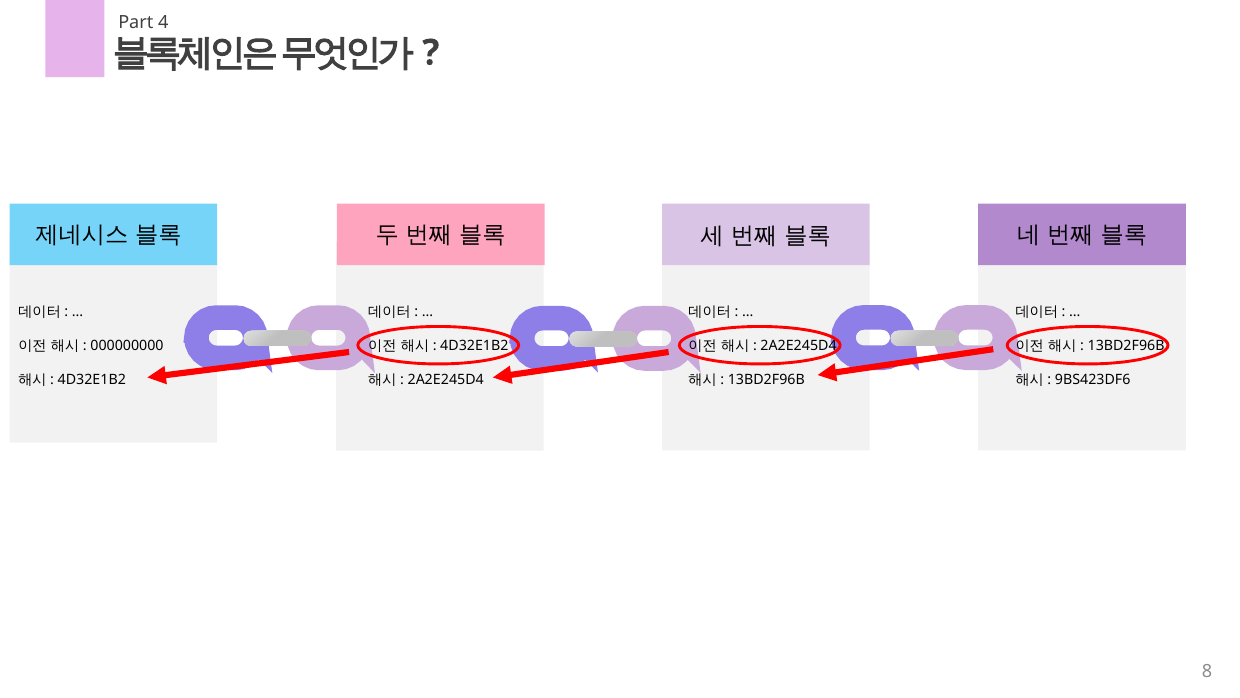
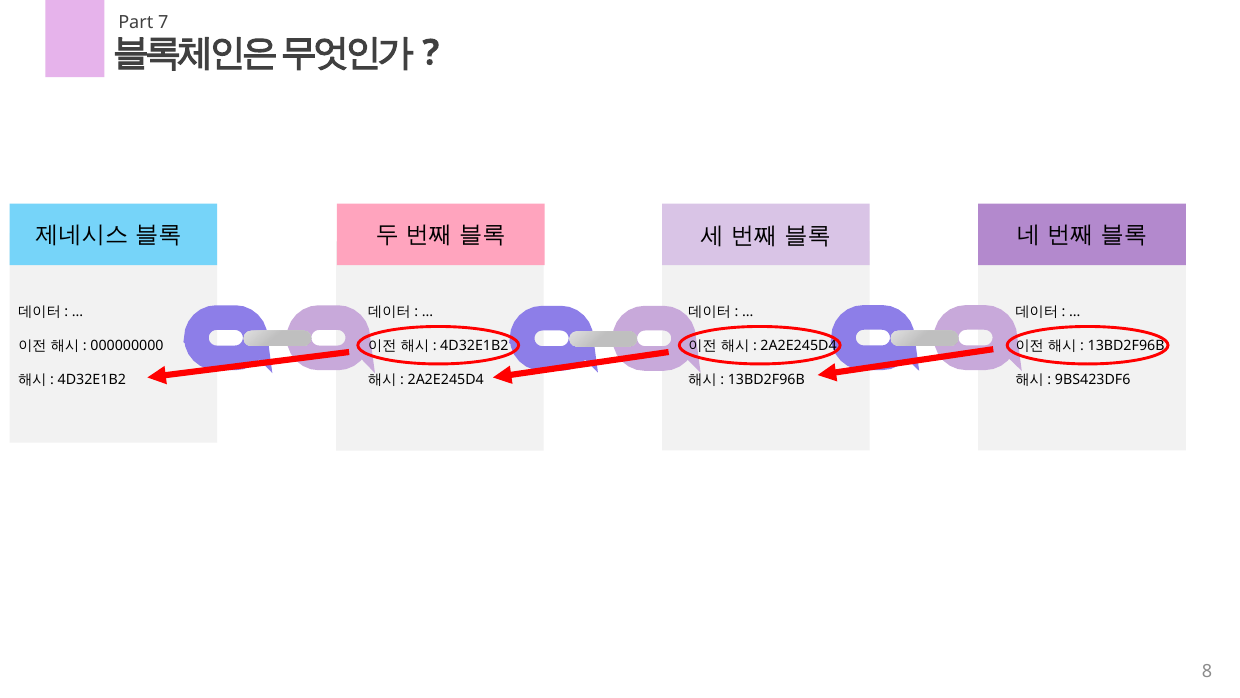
4: 4 -> 7 (163, 22)
